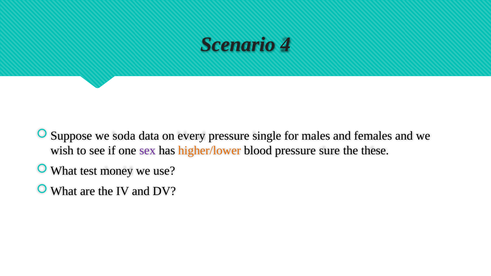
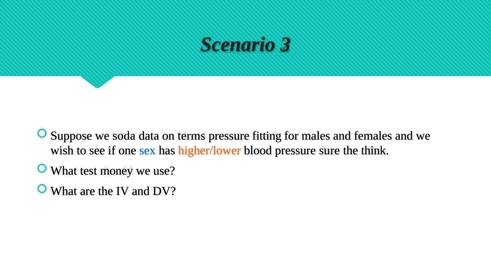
4: 4 -> 3 (285, 44)
every: every -> terms (191, 136)
single: single -> fitting (267, 136)
sex colour: purple -> blue (148, 151)
these: these -> think (375, 151)
